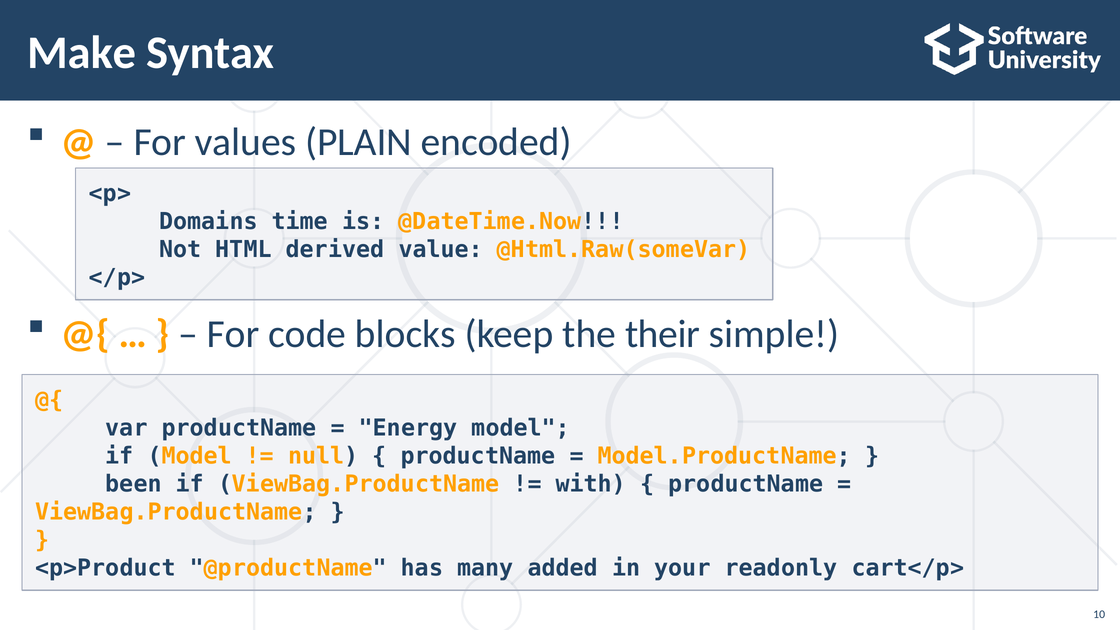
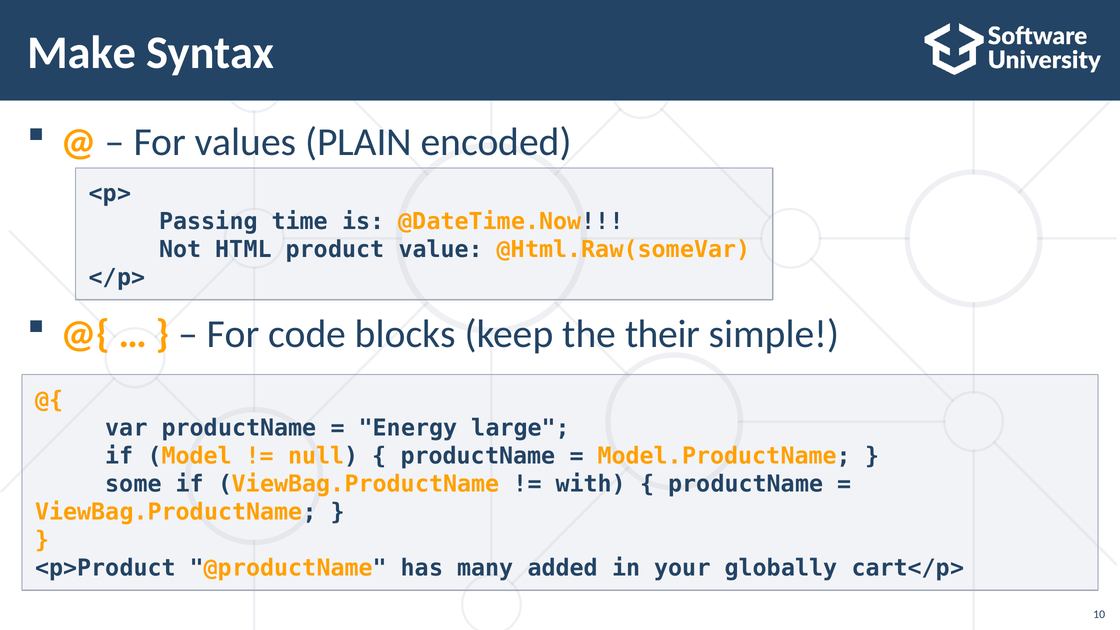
Domains: Domains -> Passing (208, 221)
derived: derived -> product (335, 249)
Energy model: model -> large (521, 428)
been: been -> some (134, 484)
readonly: readonly -> globally (781, 568)
